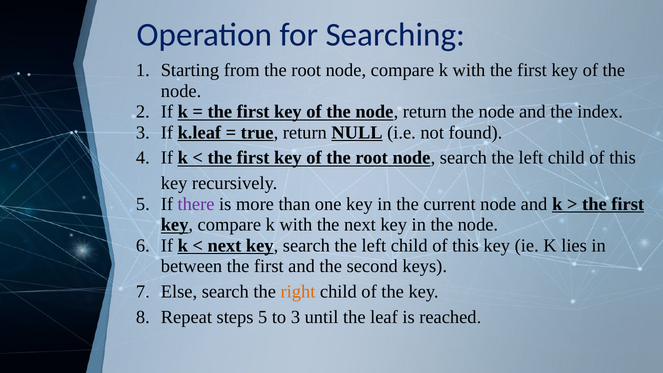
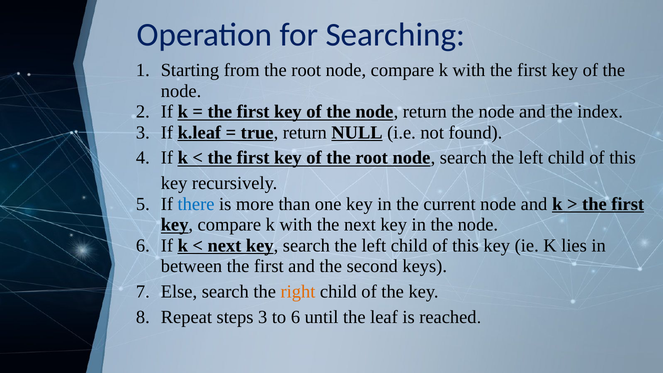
there colour: purple -> blue (196, 204)
steps 5: 5 -> 3 (263, 317)
to 3: 3 -> 6 (295, 317)
